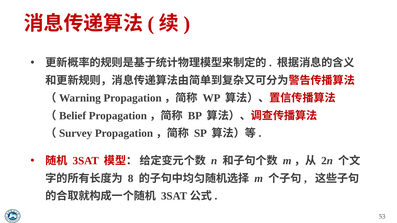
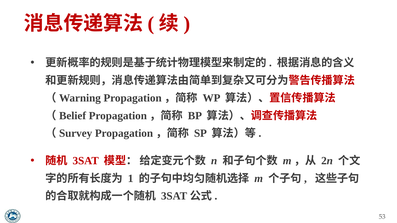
8: 8 -> 1 (131, 179)
